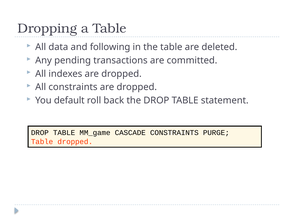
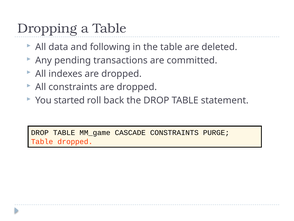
default: default -> started (69, 100)
